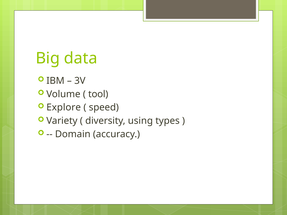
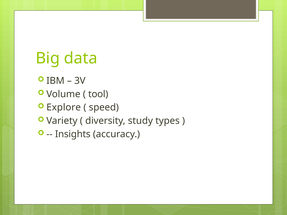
using: using -> study (140, 121)
Domain: Domain -> Insights (73, 134)
